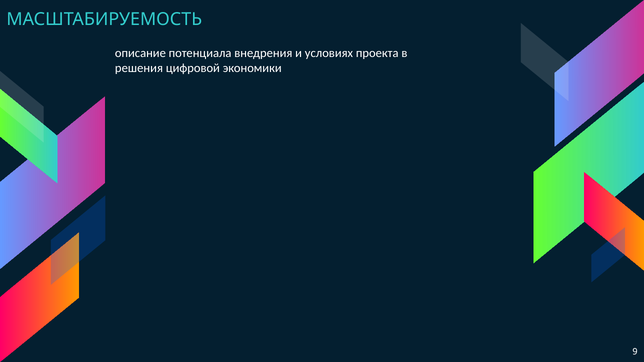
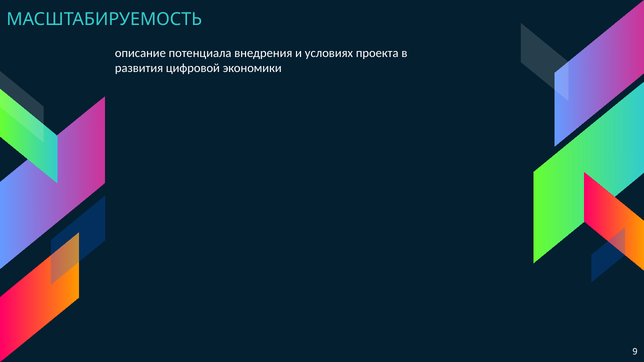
решения: решения -> развития (139, 68)
